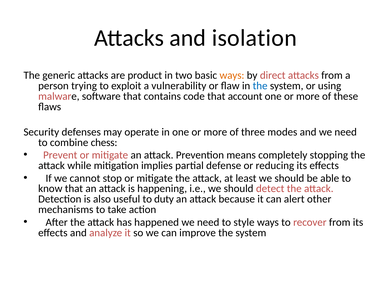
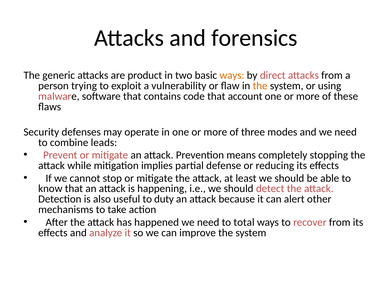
isolation: isolation -> forensics (254, 38)
the colour: blue -> orange (260, 86)
chess: chess -> leads (104, 142)
style: style -> total (244, 222)
